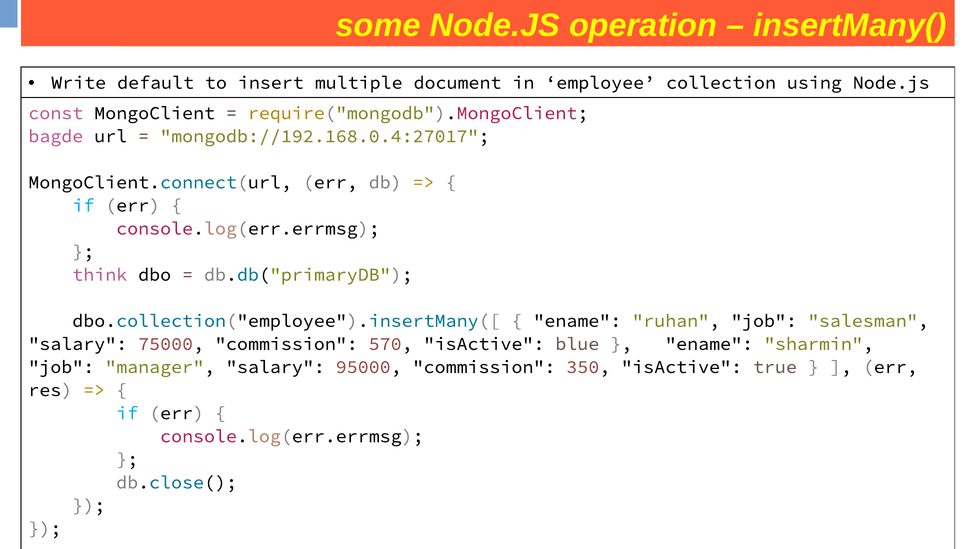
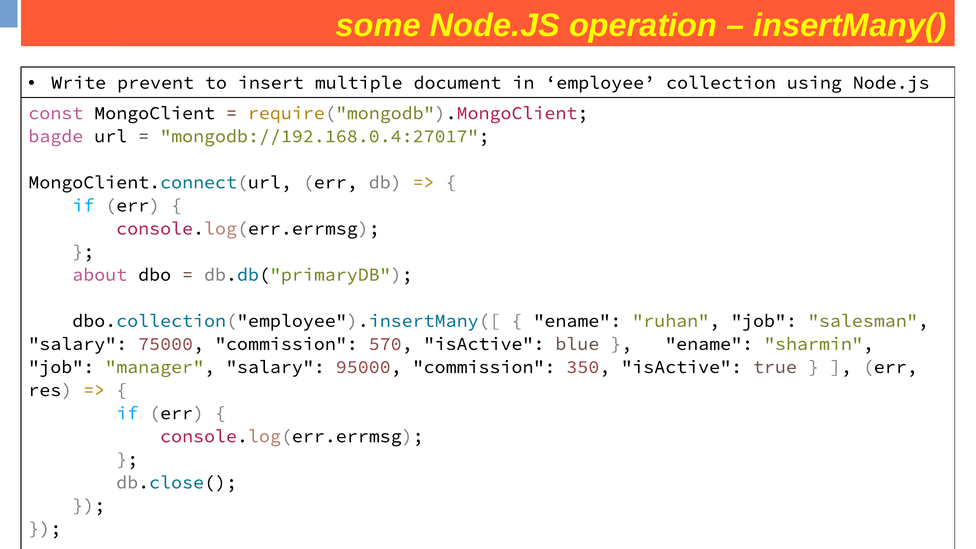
default: default -> prevent (156, 83)
think: think -> about (100, 275)
